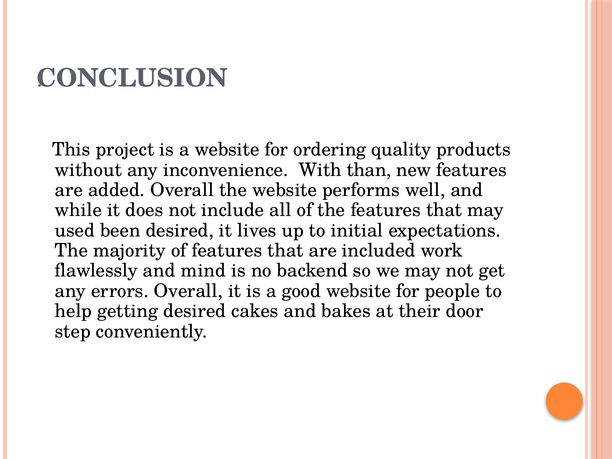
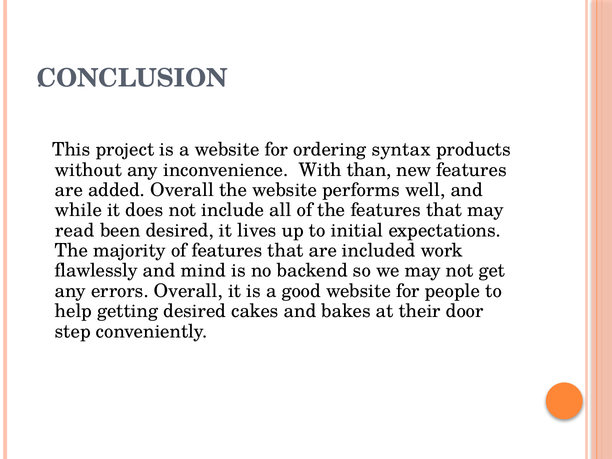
quality: quality -> syntax (401, 150)
used: used -> read (75, 230)
